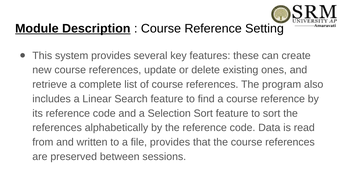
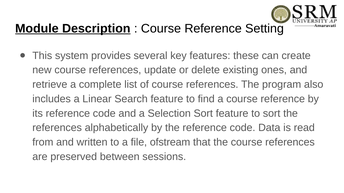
file provides: provides -> ofstream (170, 143)
